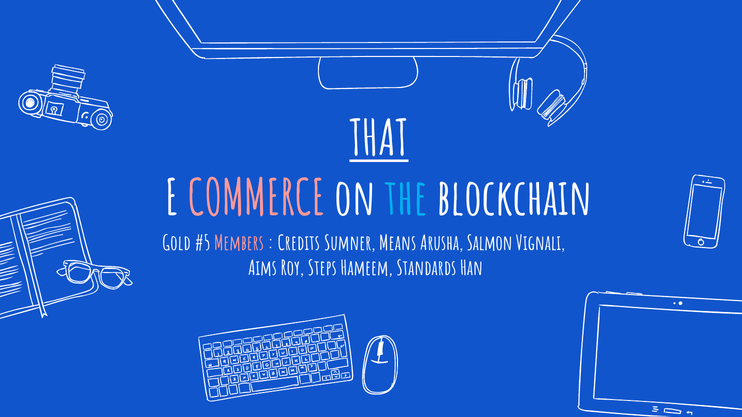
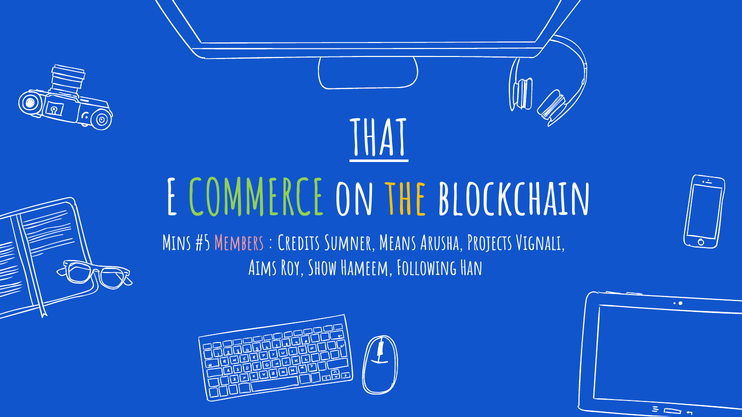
COMMERCE colour: pink -> light green (257, 199)
the colour: light blue -> yellow (406, 199)
Gold: Gold -> Mins (177, 244)
Salmon: Salmon -> Projects (490, 244)
Steps: Steps -> Show (322, 269)
Standards: Standards -> Following (427, 269)
